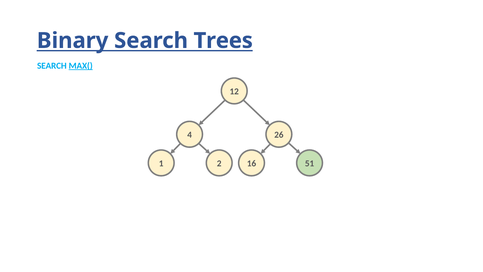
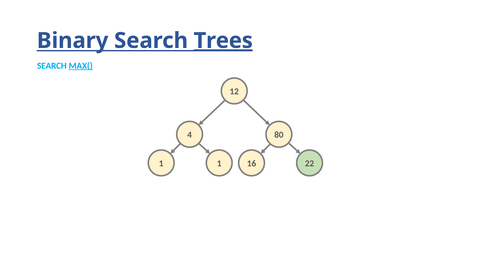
Trees underline: none -> present (223, 41)
26: 26 -> 80 (279, 135)
1 2: 2 -> 1 (219, 163)
51: 51 -> 22 (310, 163)
